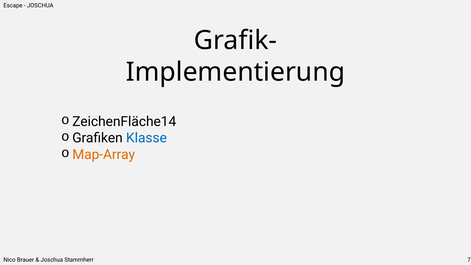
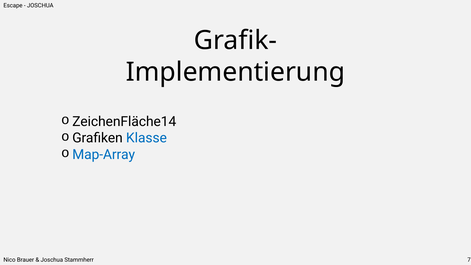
Map-Array colour: orange -> blue (104, 155)
